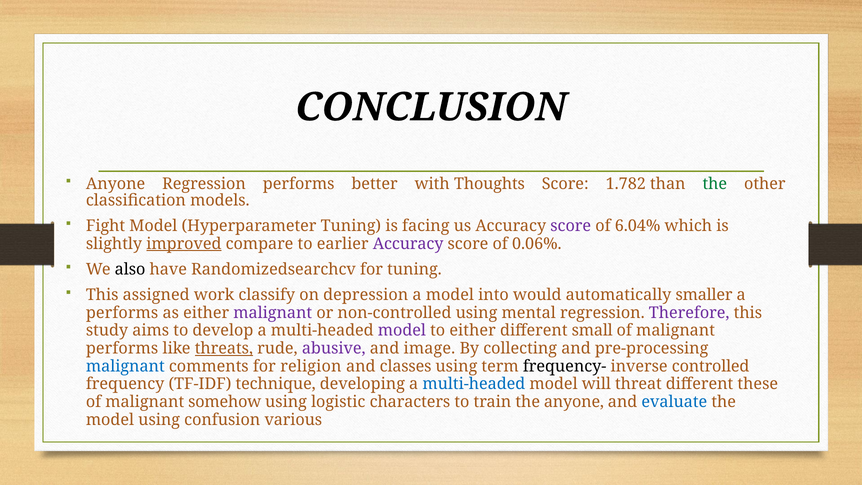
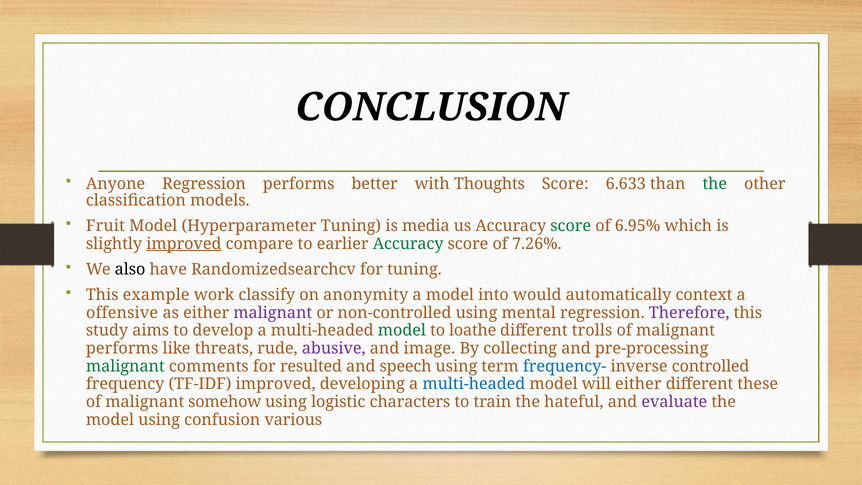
1.782: 1.782 -> 6.633 (626, 184)
Fight: Fight -> Fruit (105, 226)
facing: facing -> media (426, 226)
score colour: purple -> green (571, 226)
6.04%: 6.04% -> 6.95% (638, 226)
Accuracy colour: purple -> green (408, 244)
0.06%: 0.06% -> 7.26% (537, 244)
assigned: assigned -> example (156, 295)
depression: depression -> anonymity (366, 295)
smaller: smaller -> context (704, 295)
performs: performs -> offensive (122, 313)
model colour: purple -> green (402, 331)
to either: either -> loathe (473, 331)
small: small -> trolls (592, 331)
threats underline: present -> none (224, 348)
malignant colour: blue -> green (125, 366)
religion: religion -> resulted (311, 366)
classes: classes -> speech (406, 366)
frequency- colour: black -> blue (565, 366)
TF-IDF technique: technique -> improved (276, 384)
will threat: threat -> either (638, 384)
the anyone: anyone -> hateful (574, 402)
evaluate colour: blue -> purple (674, 402)
